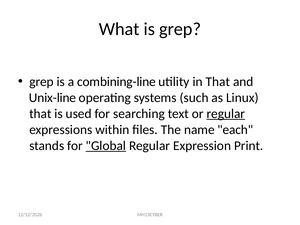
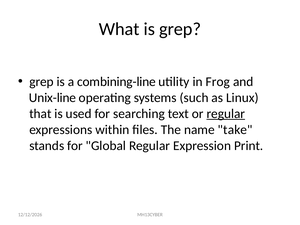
in That: That -> Frog (218, 82)
each: each -> take (235, 130)
Global underline: present -> none (106, 146)
